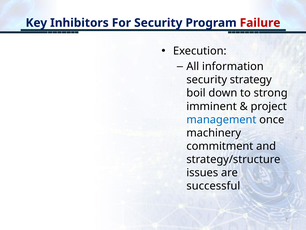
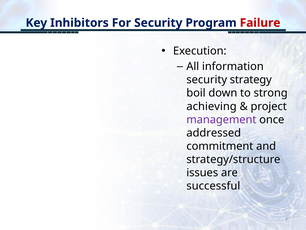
imminent: imminent -> achieving (212, 106)
management colour: blue -> purple (221, 119)
machinery: machinery -> addressed (214, 133)
